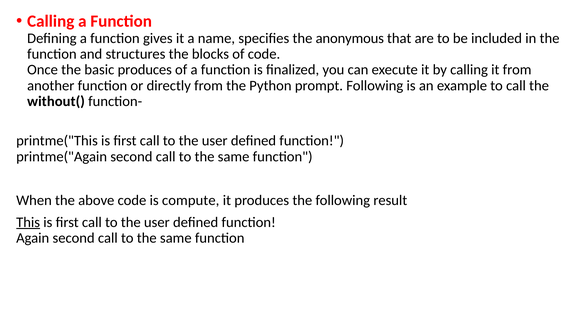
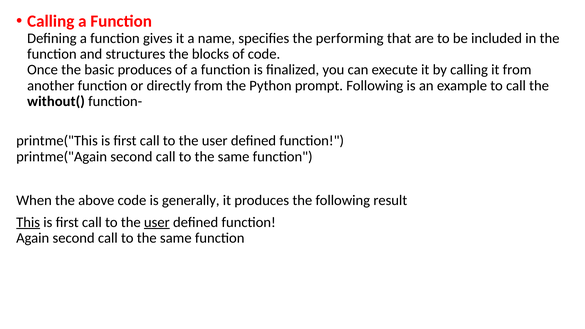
anonymous: anonymous -> performing (350, 38)
compute: compute -> generally (191, 200)
user underline: none -> present (157, 222)
